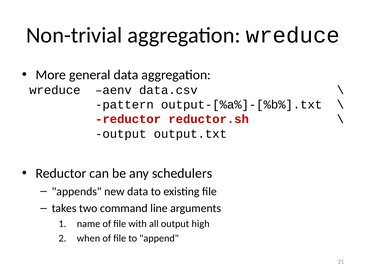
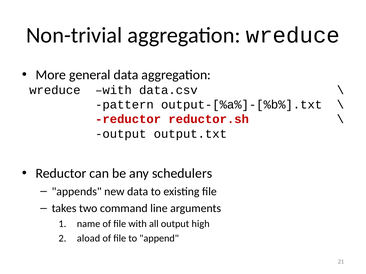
wreduce aenv: aenv -> with (113, 90)
when: when -> aload (89, 239)
